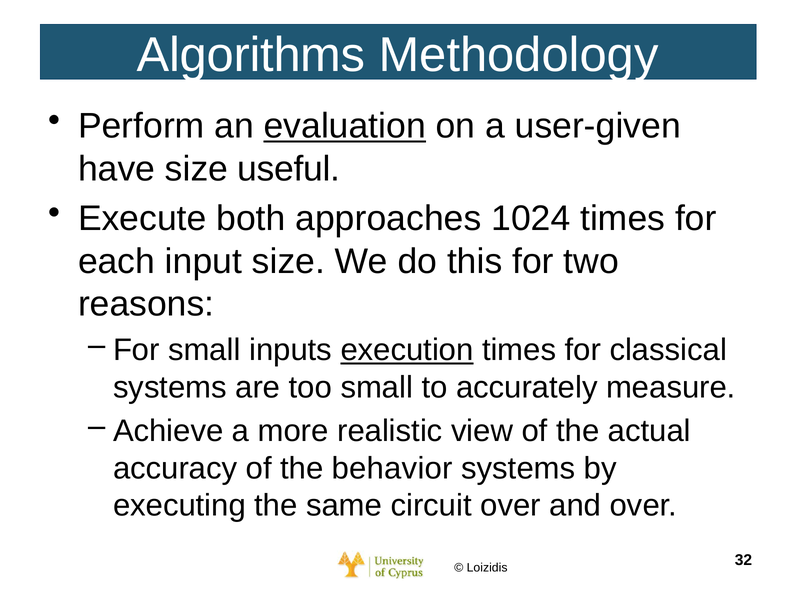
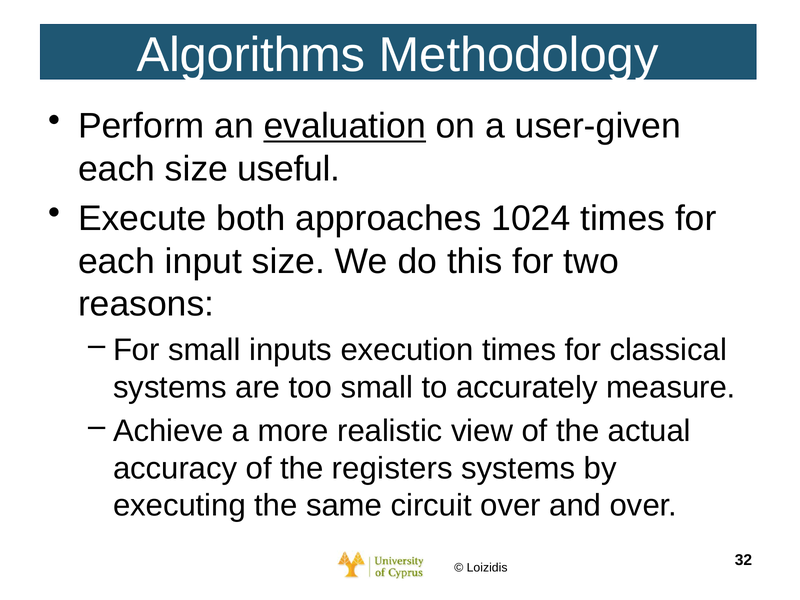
have: have -> each (117, 169)
execution underline: present -> none (407, 350)
behavior: behavior -> registers (392, 468)
